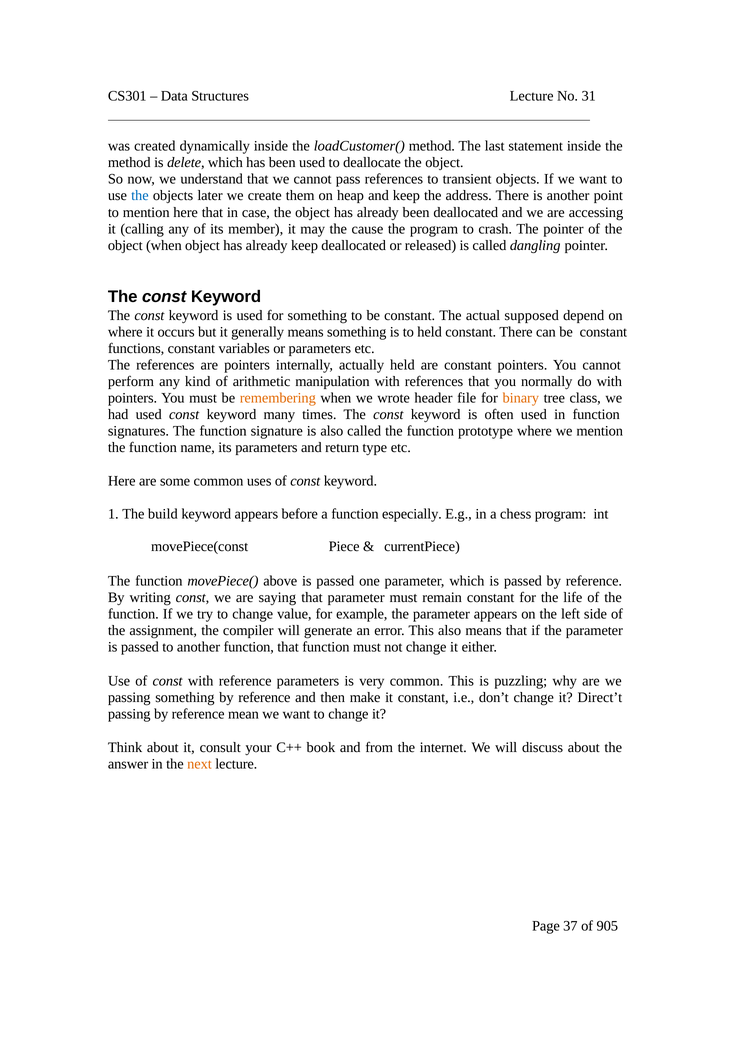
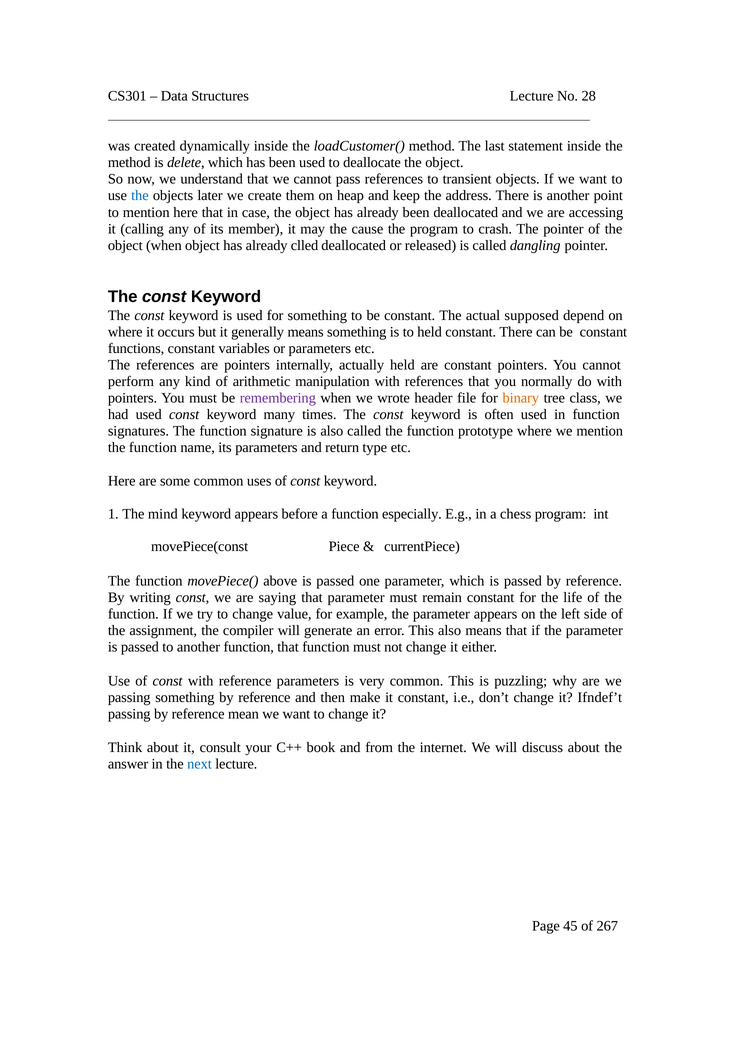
31: 31 -> 28 (589, 96)
already keep: keep -> clled (305, 245)
remembering colour: orange -> purple (278, 398)
build: build -> mind (163, 514)
Direct’t: Direct’t -> Ifndef’t (600, 698)
next colour: orange -> blue (200, 765)
37: 37 -> 45 (570, 927)
905: 905 -> 267 (607, 927)
